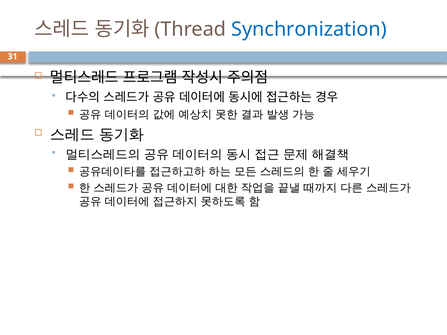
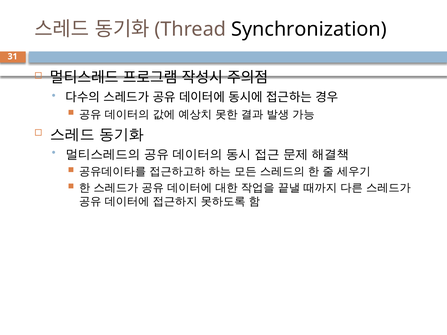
Synchronization colour: blue -> black (309, 29)
